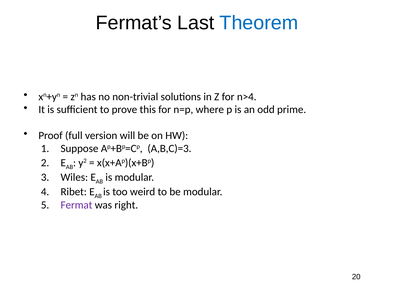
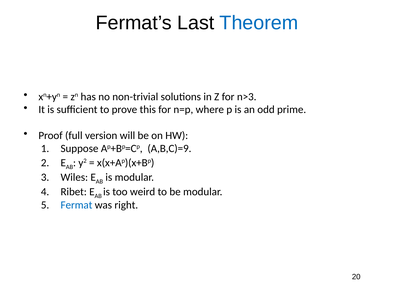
n>4: n>4 -> n>3 (247, 96)
A,B,C)=3: A,B,C)=3 -> A,B,C)=9 (169, 148)
Fermat colour: purple -> blue (76, 205)
